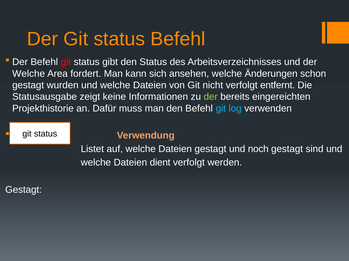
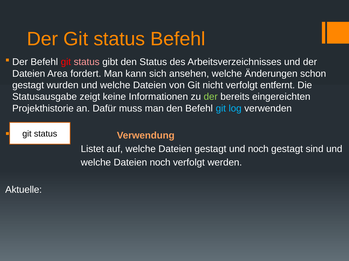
status colour: white -> pink (87, 62)
Welche: Welche -> Dateien (29, 74)
Dateien dient: dient -> noch (160, 163)
Gestagt: Gestagt -> Aktuelle (24, 190)
